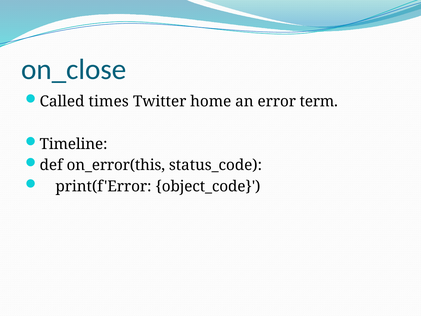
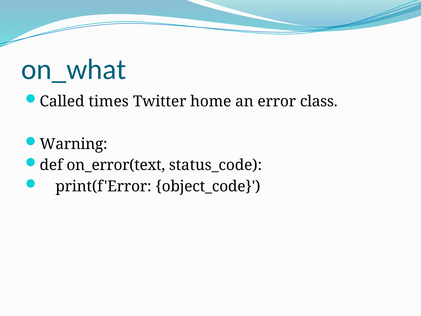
on_close: on_close -> on_what (74, 70)
term: term -> class (319, 101)
Timeline: Timeline -> Warning (74, 144)
on_error(this: on_error(this -> on_error(text (116, 165)
